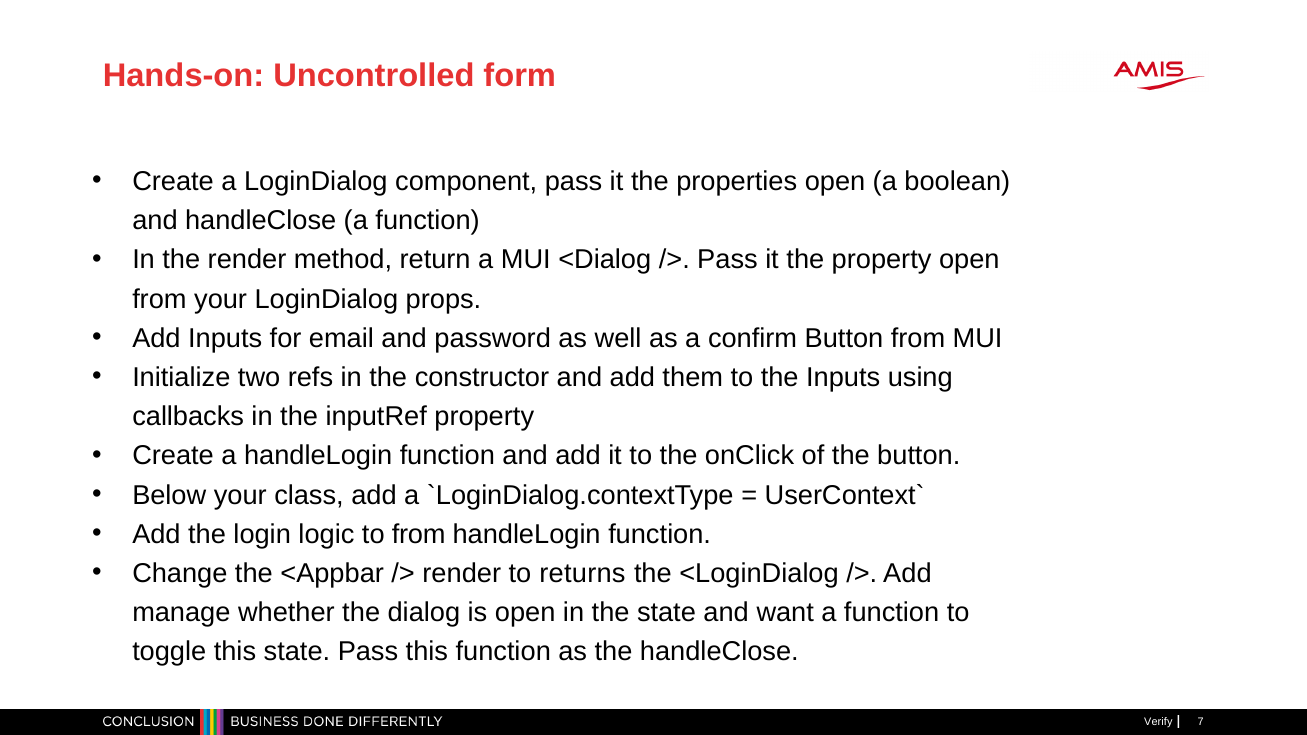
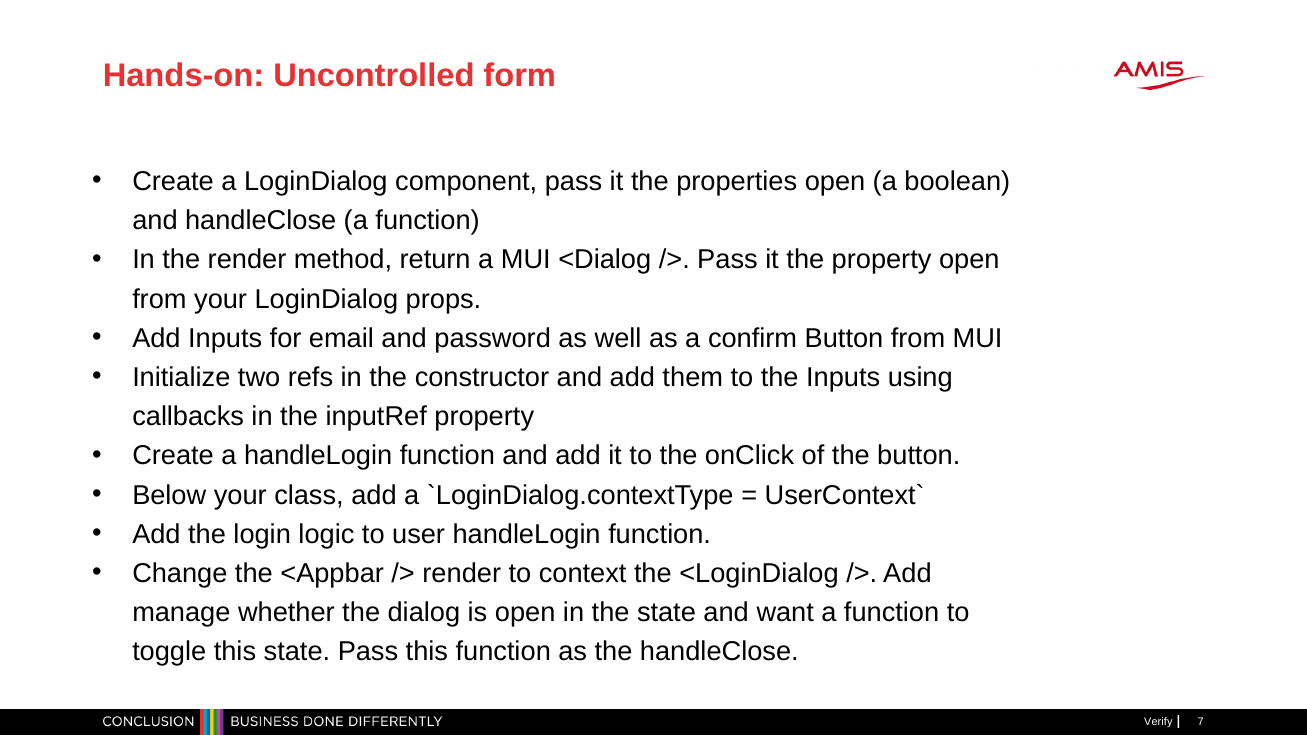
to from: from -> user (419, 534)
returns: returns -> context (583, 574)
